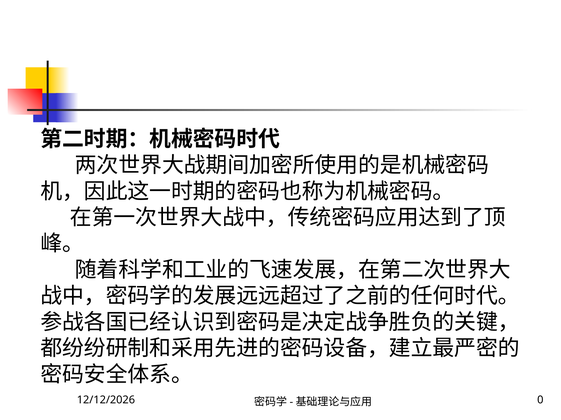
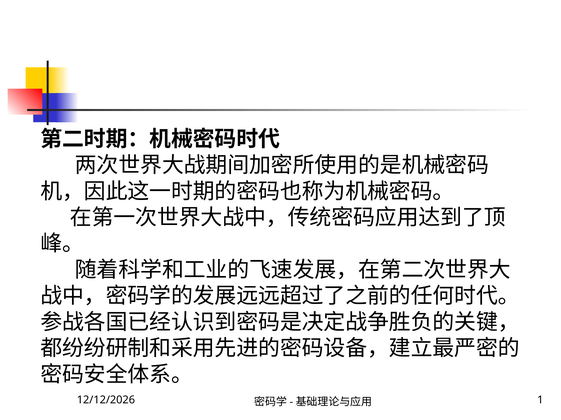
0: 0 -> 1 (540, 401)
